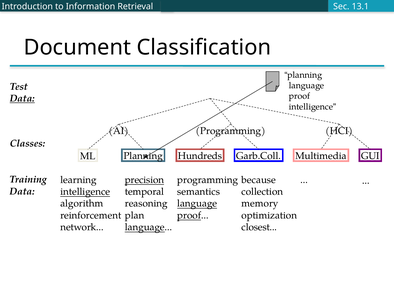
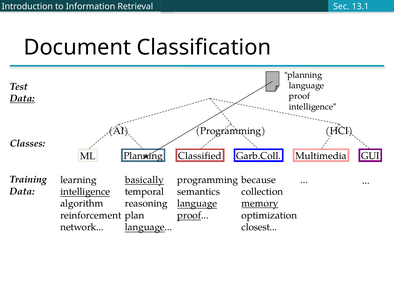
Hundreds: Hundreds -> Classified (200, 156)
precision: precision -> basically (144, 180)
memory underline: none -> present (260, 203)
